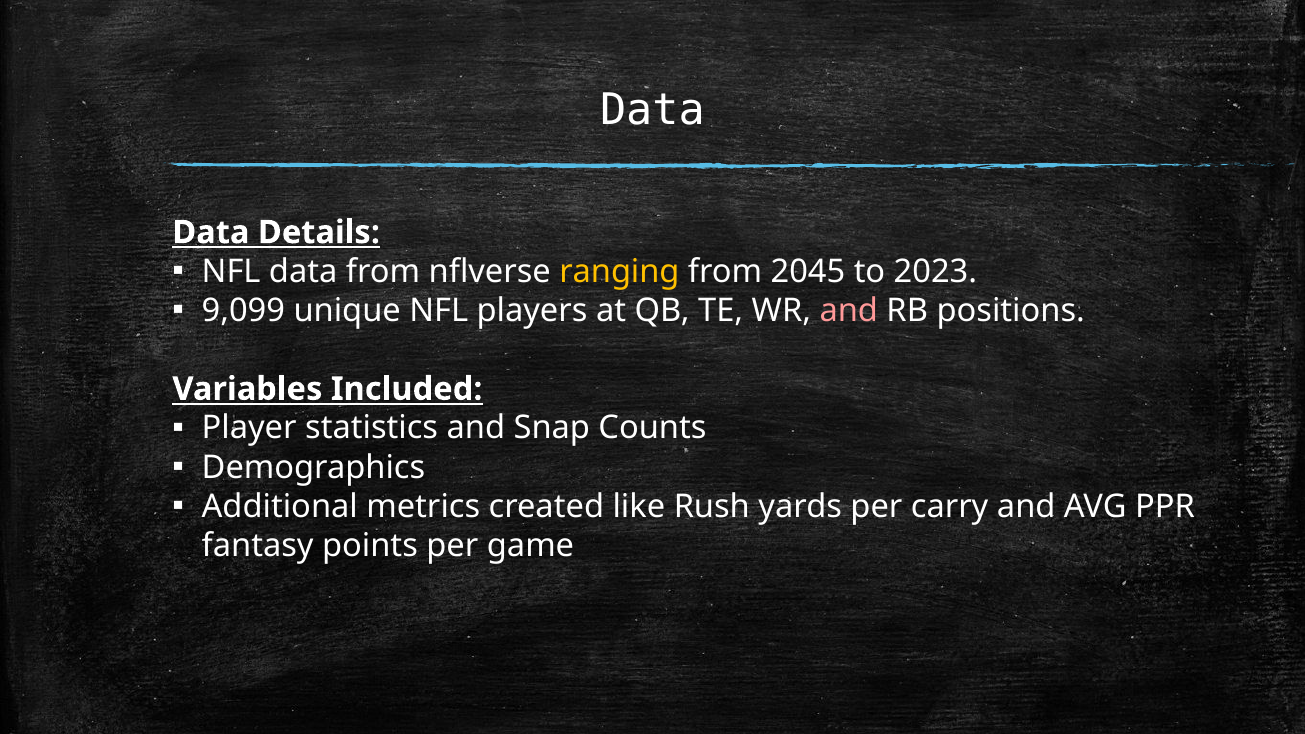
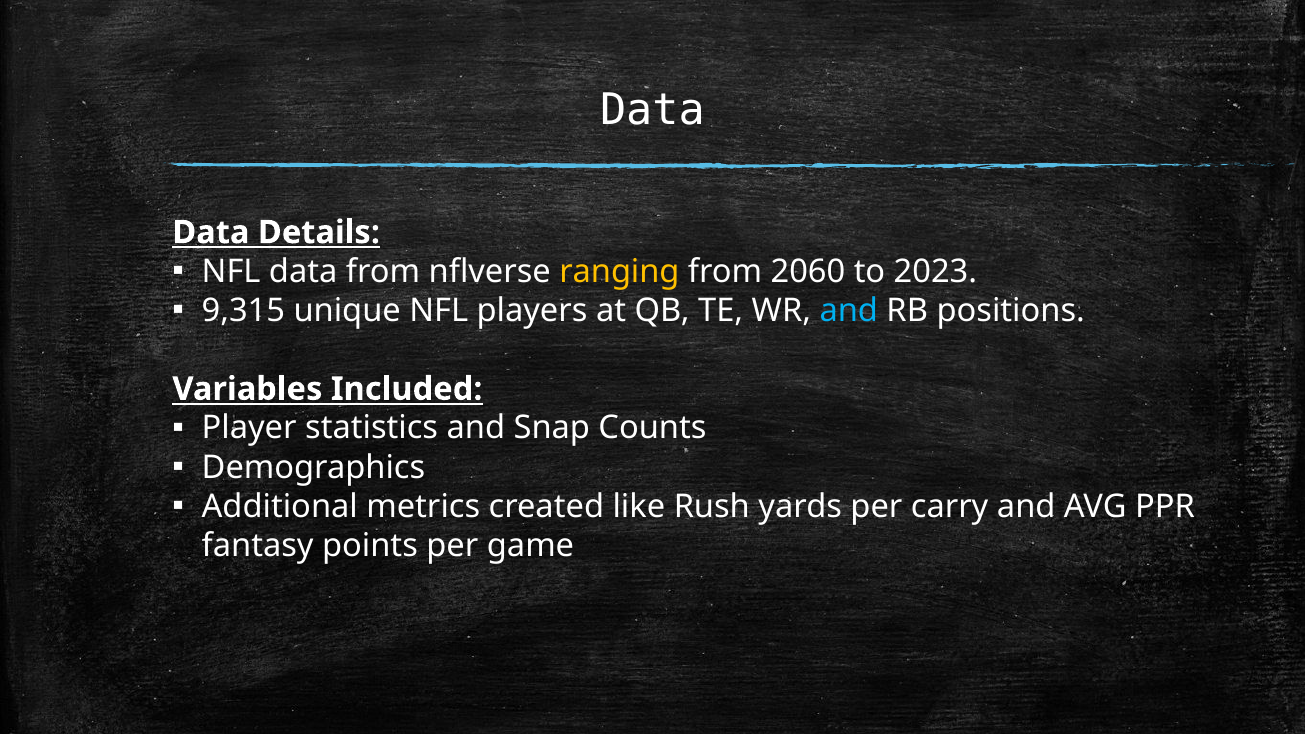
2045: 2045 -> 2060 (808, 272)
9,099: 9,099 -> 9,315 (243, 311)
and colour: pink -> light blue (849, 311)
